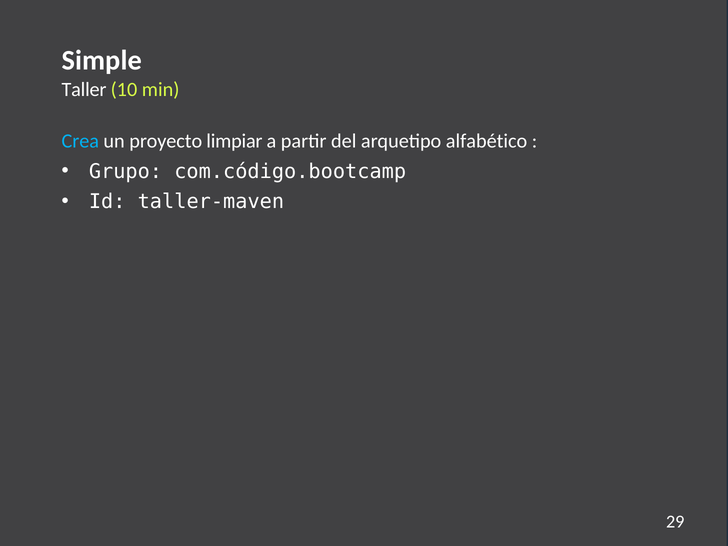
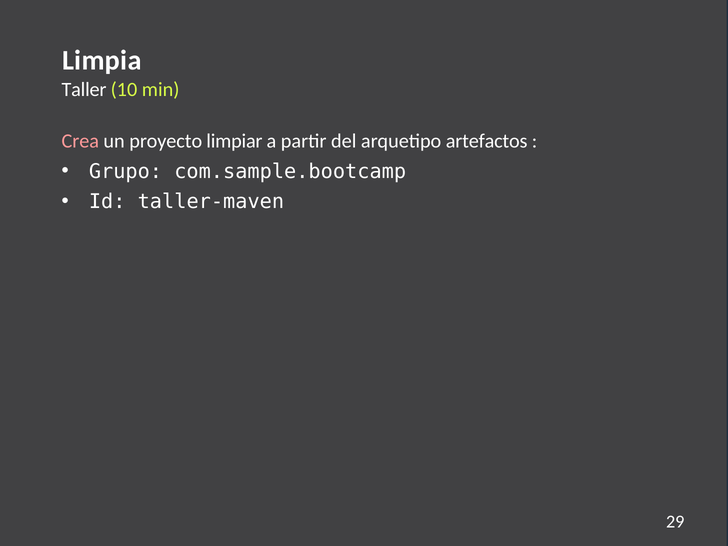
Simple: Simple -> Limpia (102, 61)
Crea colour: light blue -> pink (80, 141)
alfabético: alfabético -> artefactos (487, 141)
com.código.bootcamp: com.código.bootcamp -> com.sample.bootcamp (290, 171)
